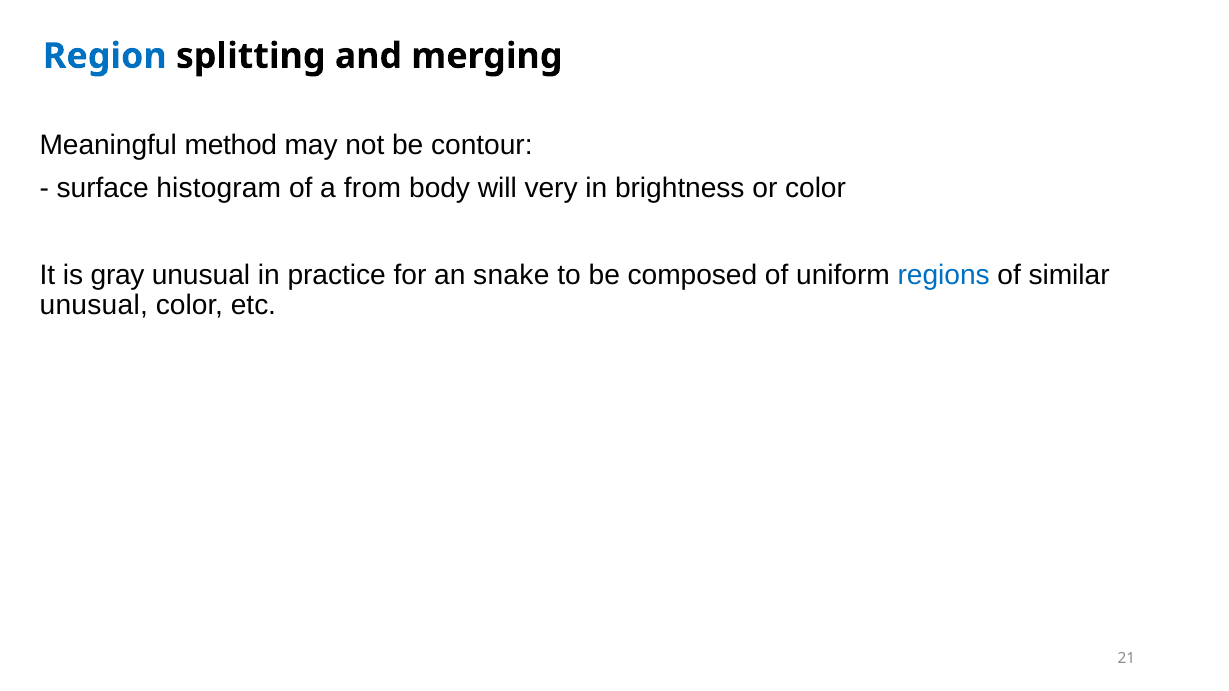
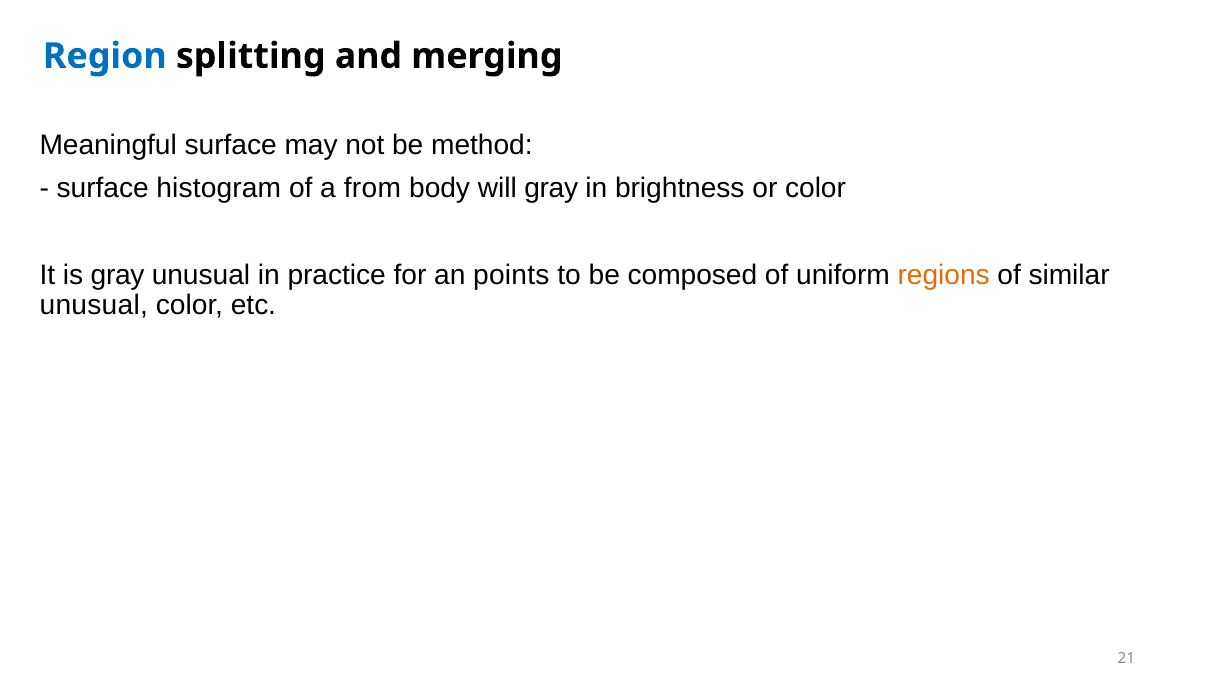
Meaningful method: method -> surface (231, 146)
contour: contour -> method (482, 146)
will very: very -> gray (551, 189)
snake: snake -> points (511, 275)
regions colour: blue -> orange (944, 275)
